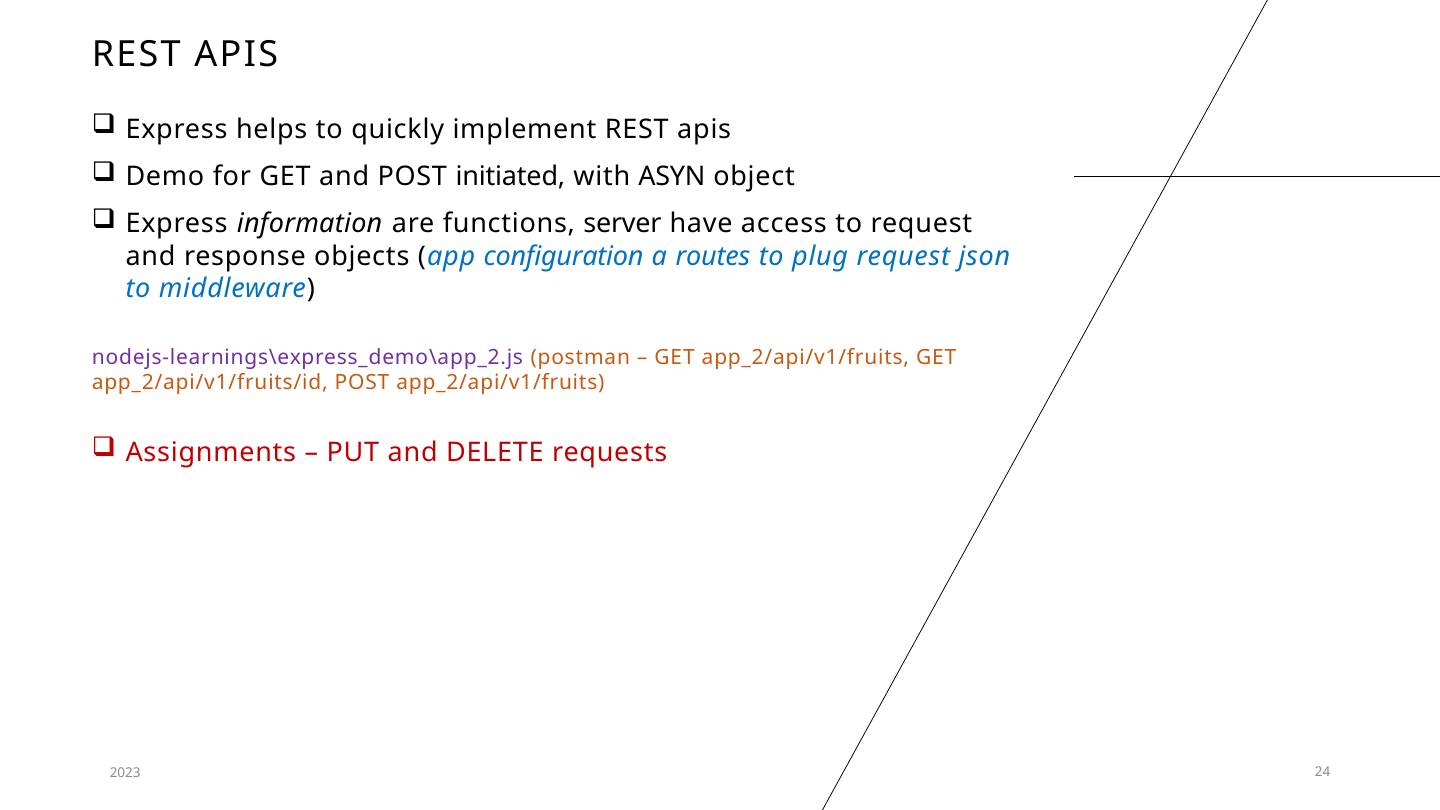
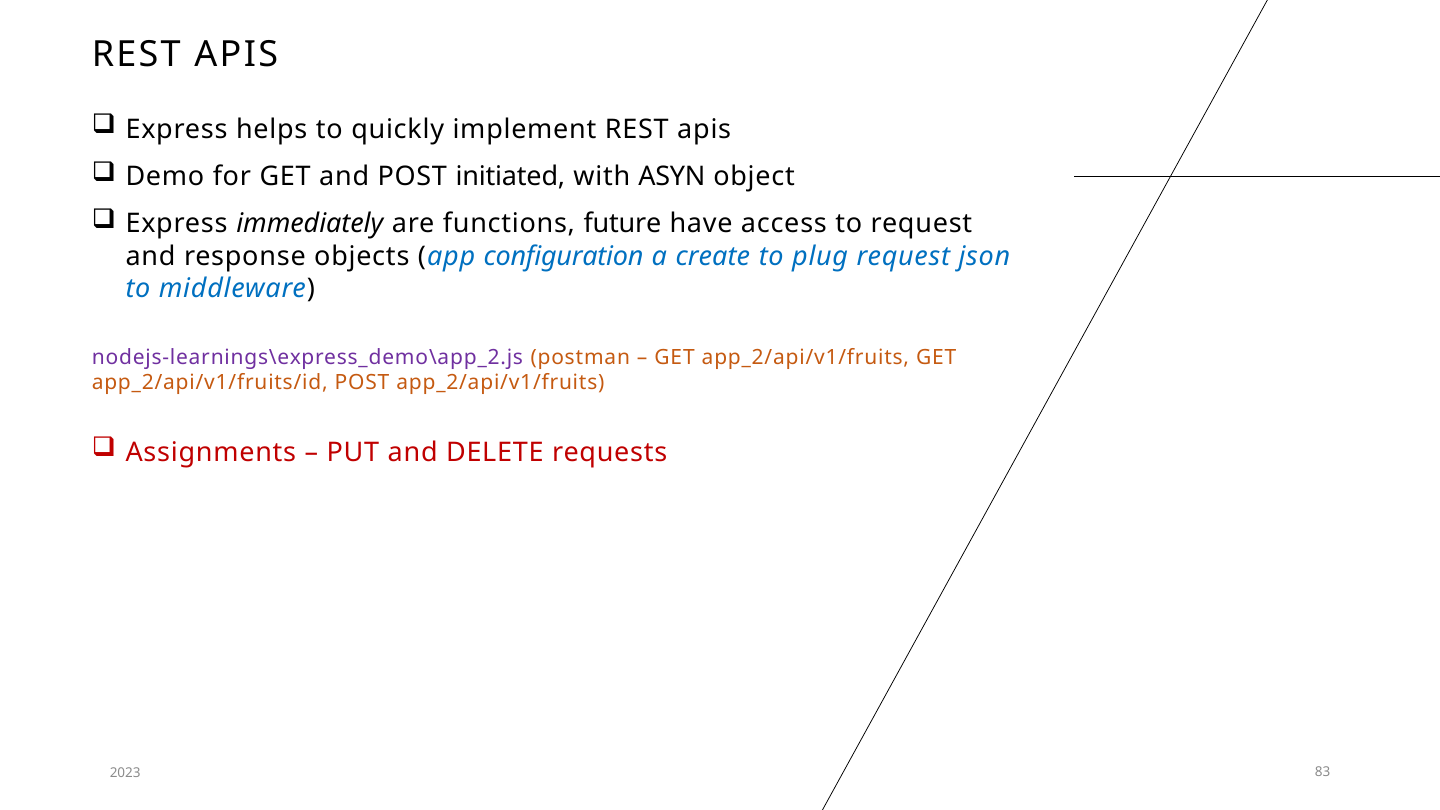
information: information -> immediately (310, 224)
server: server -> future (622, 224)
routes: routes -> create (713, 256)
24: 24 -> 83 (1323, 772)
